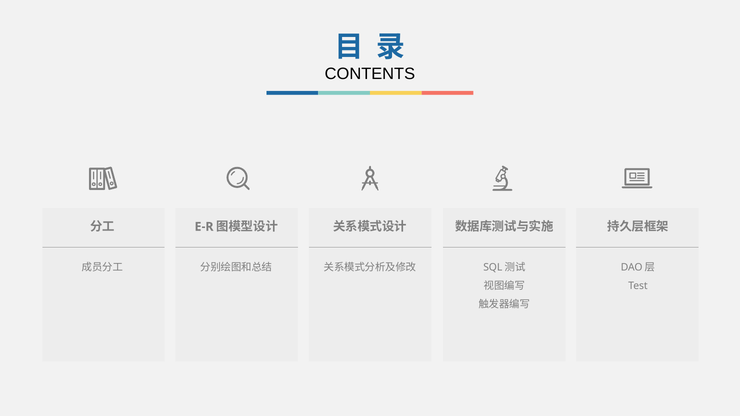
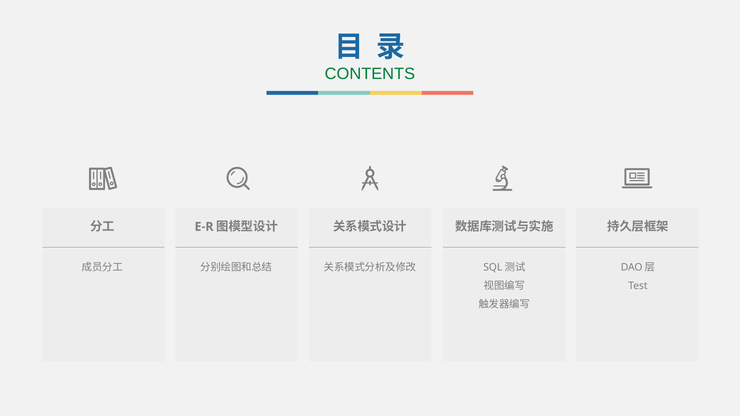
CONTENTS colour: black -> green (370, 74)
